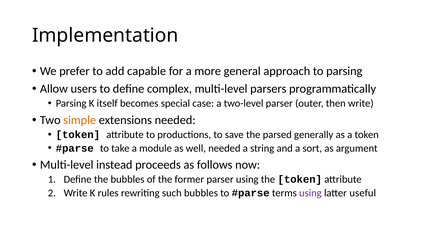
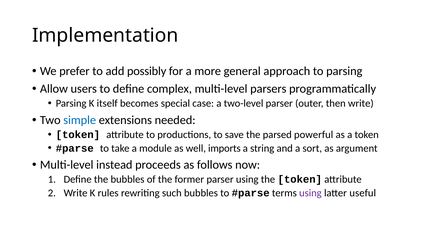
capable: capable -> possibly (147, 71)
simple colour: orange -> blue (80, 120)
generally: generally -> powerful (314, 135)
well needed: needed -> imports (224, 148)
